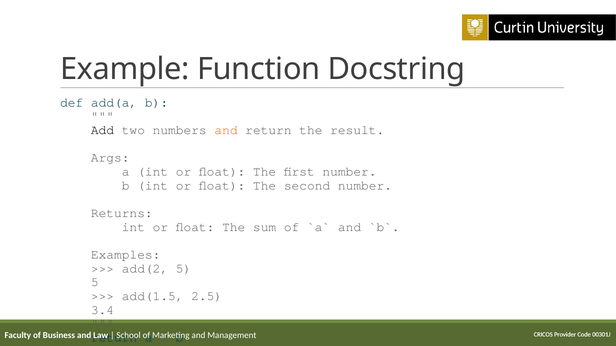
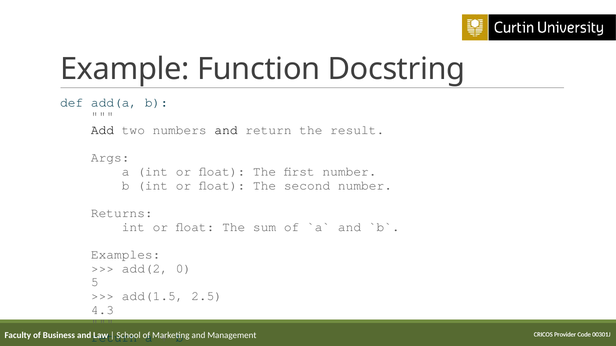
and colour: orange -> black (226, 130)
add(2 5: 5 -> 0 (184, 269)
3.4: 3.4 -> 4.3 (102, 310)
